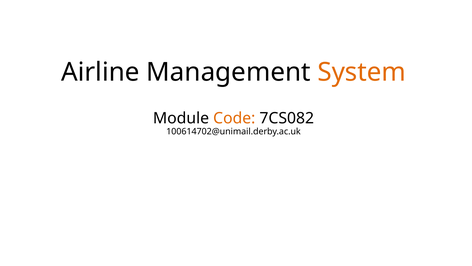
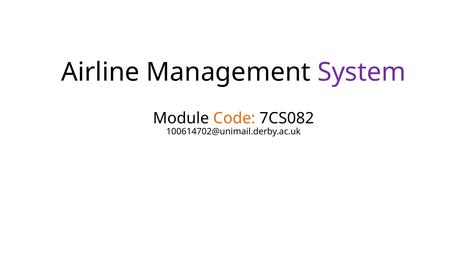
System colour: orange -> purple (362, 72)
